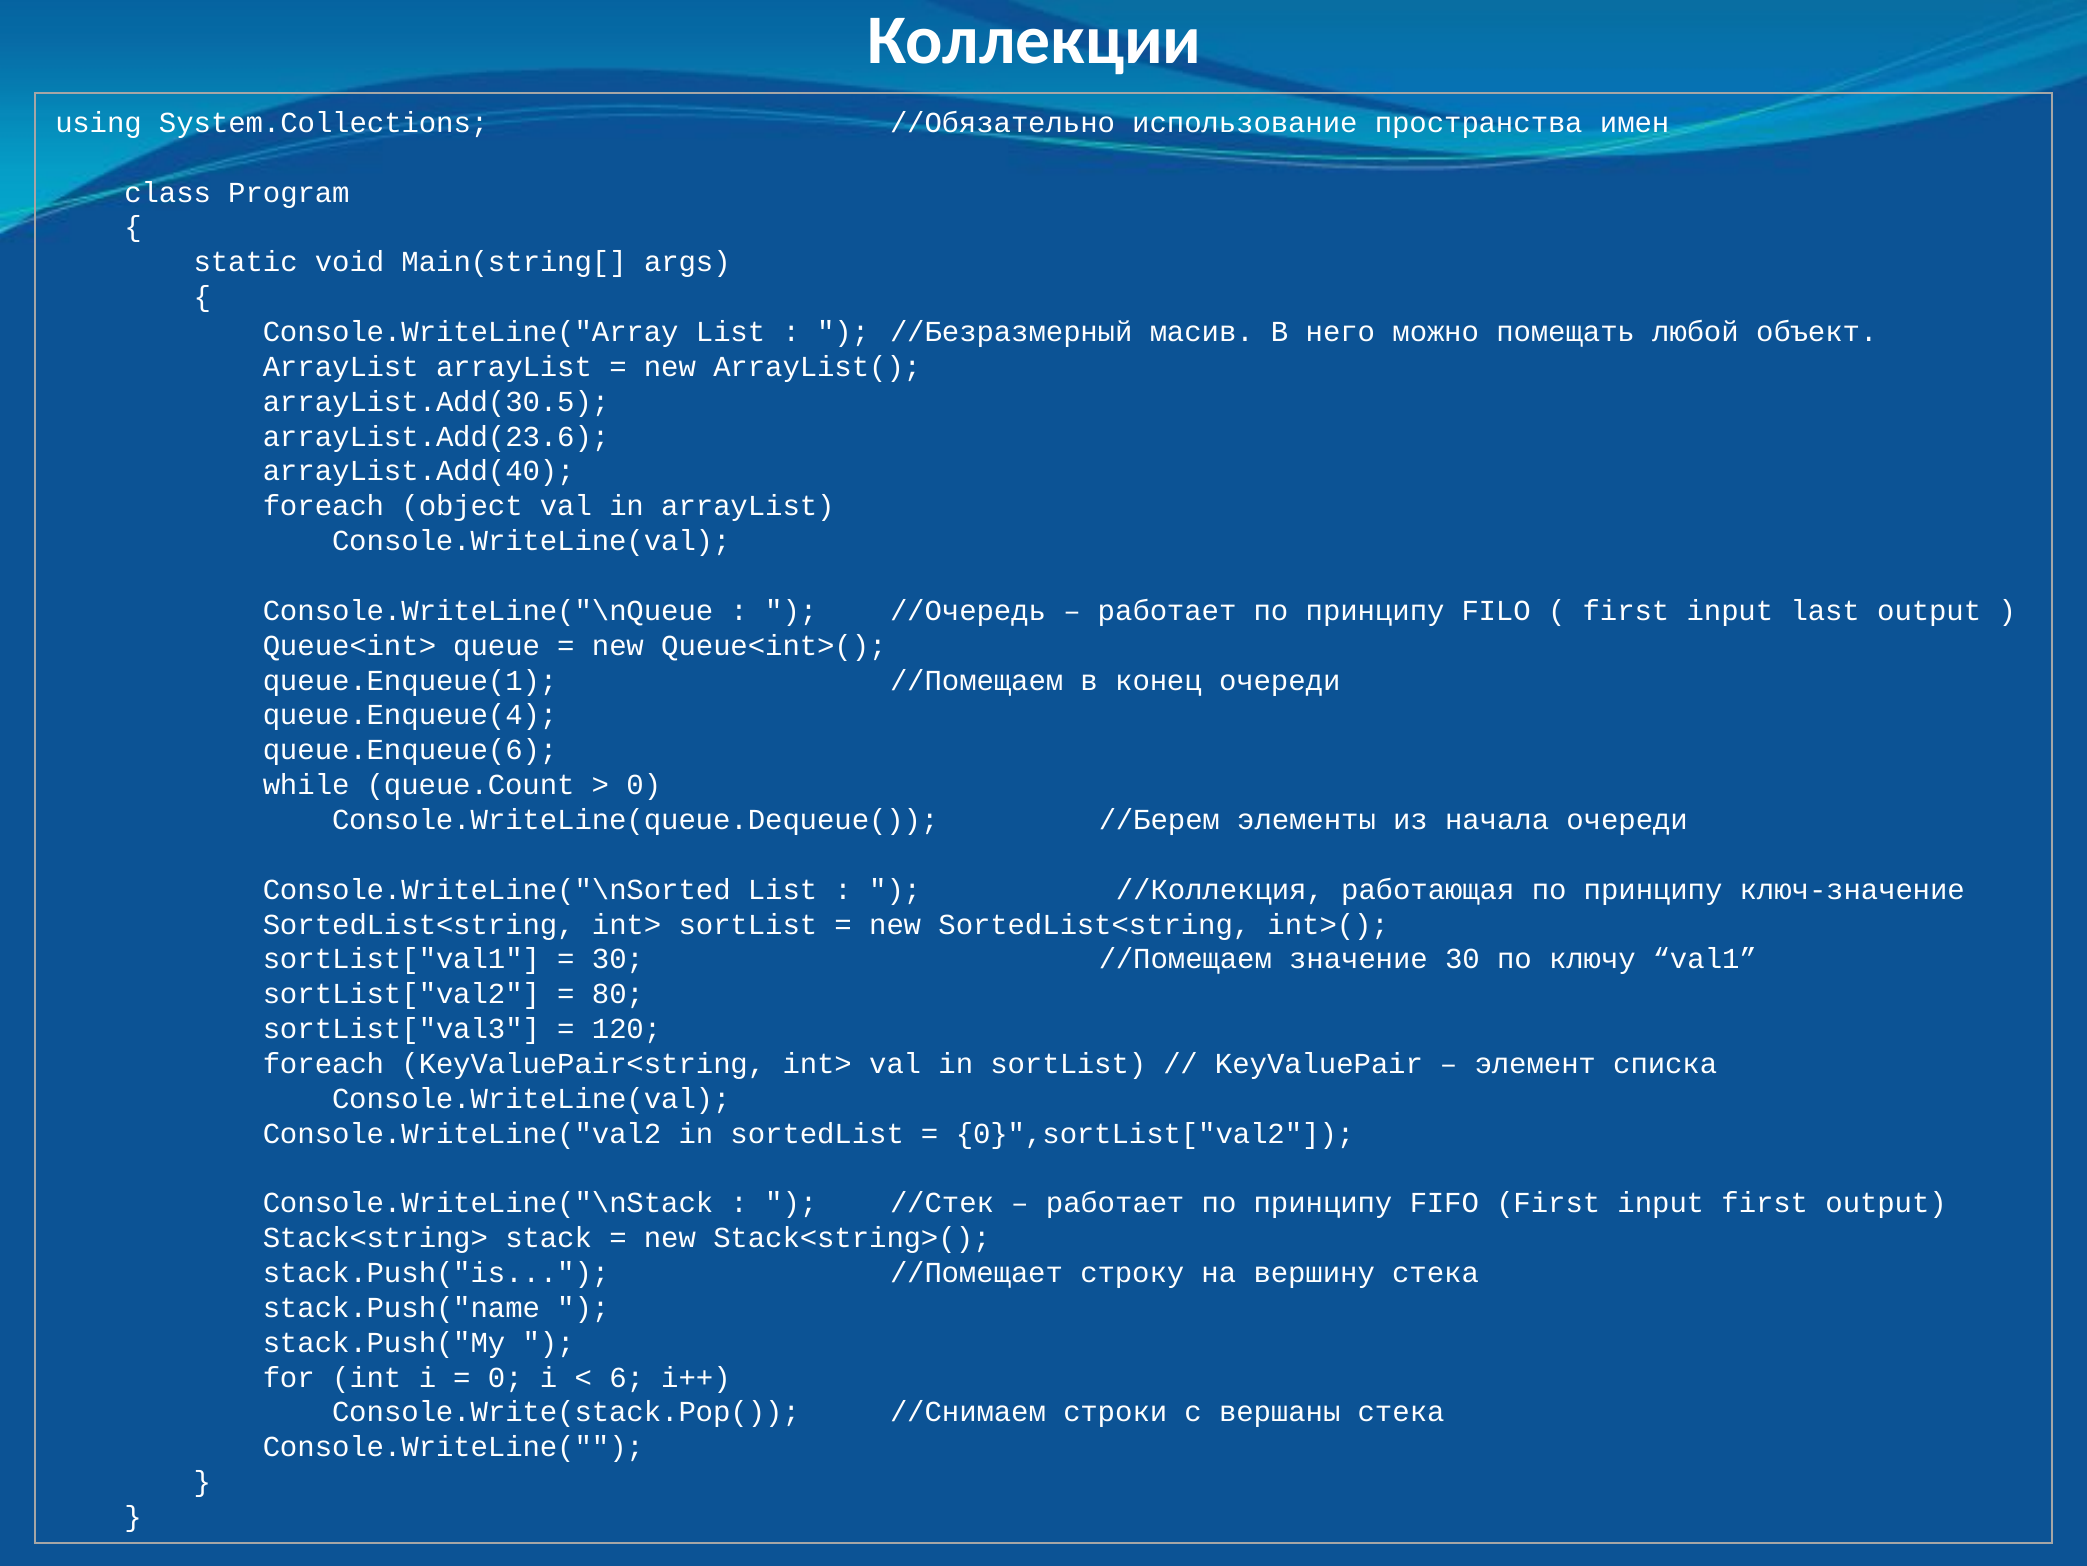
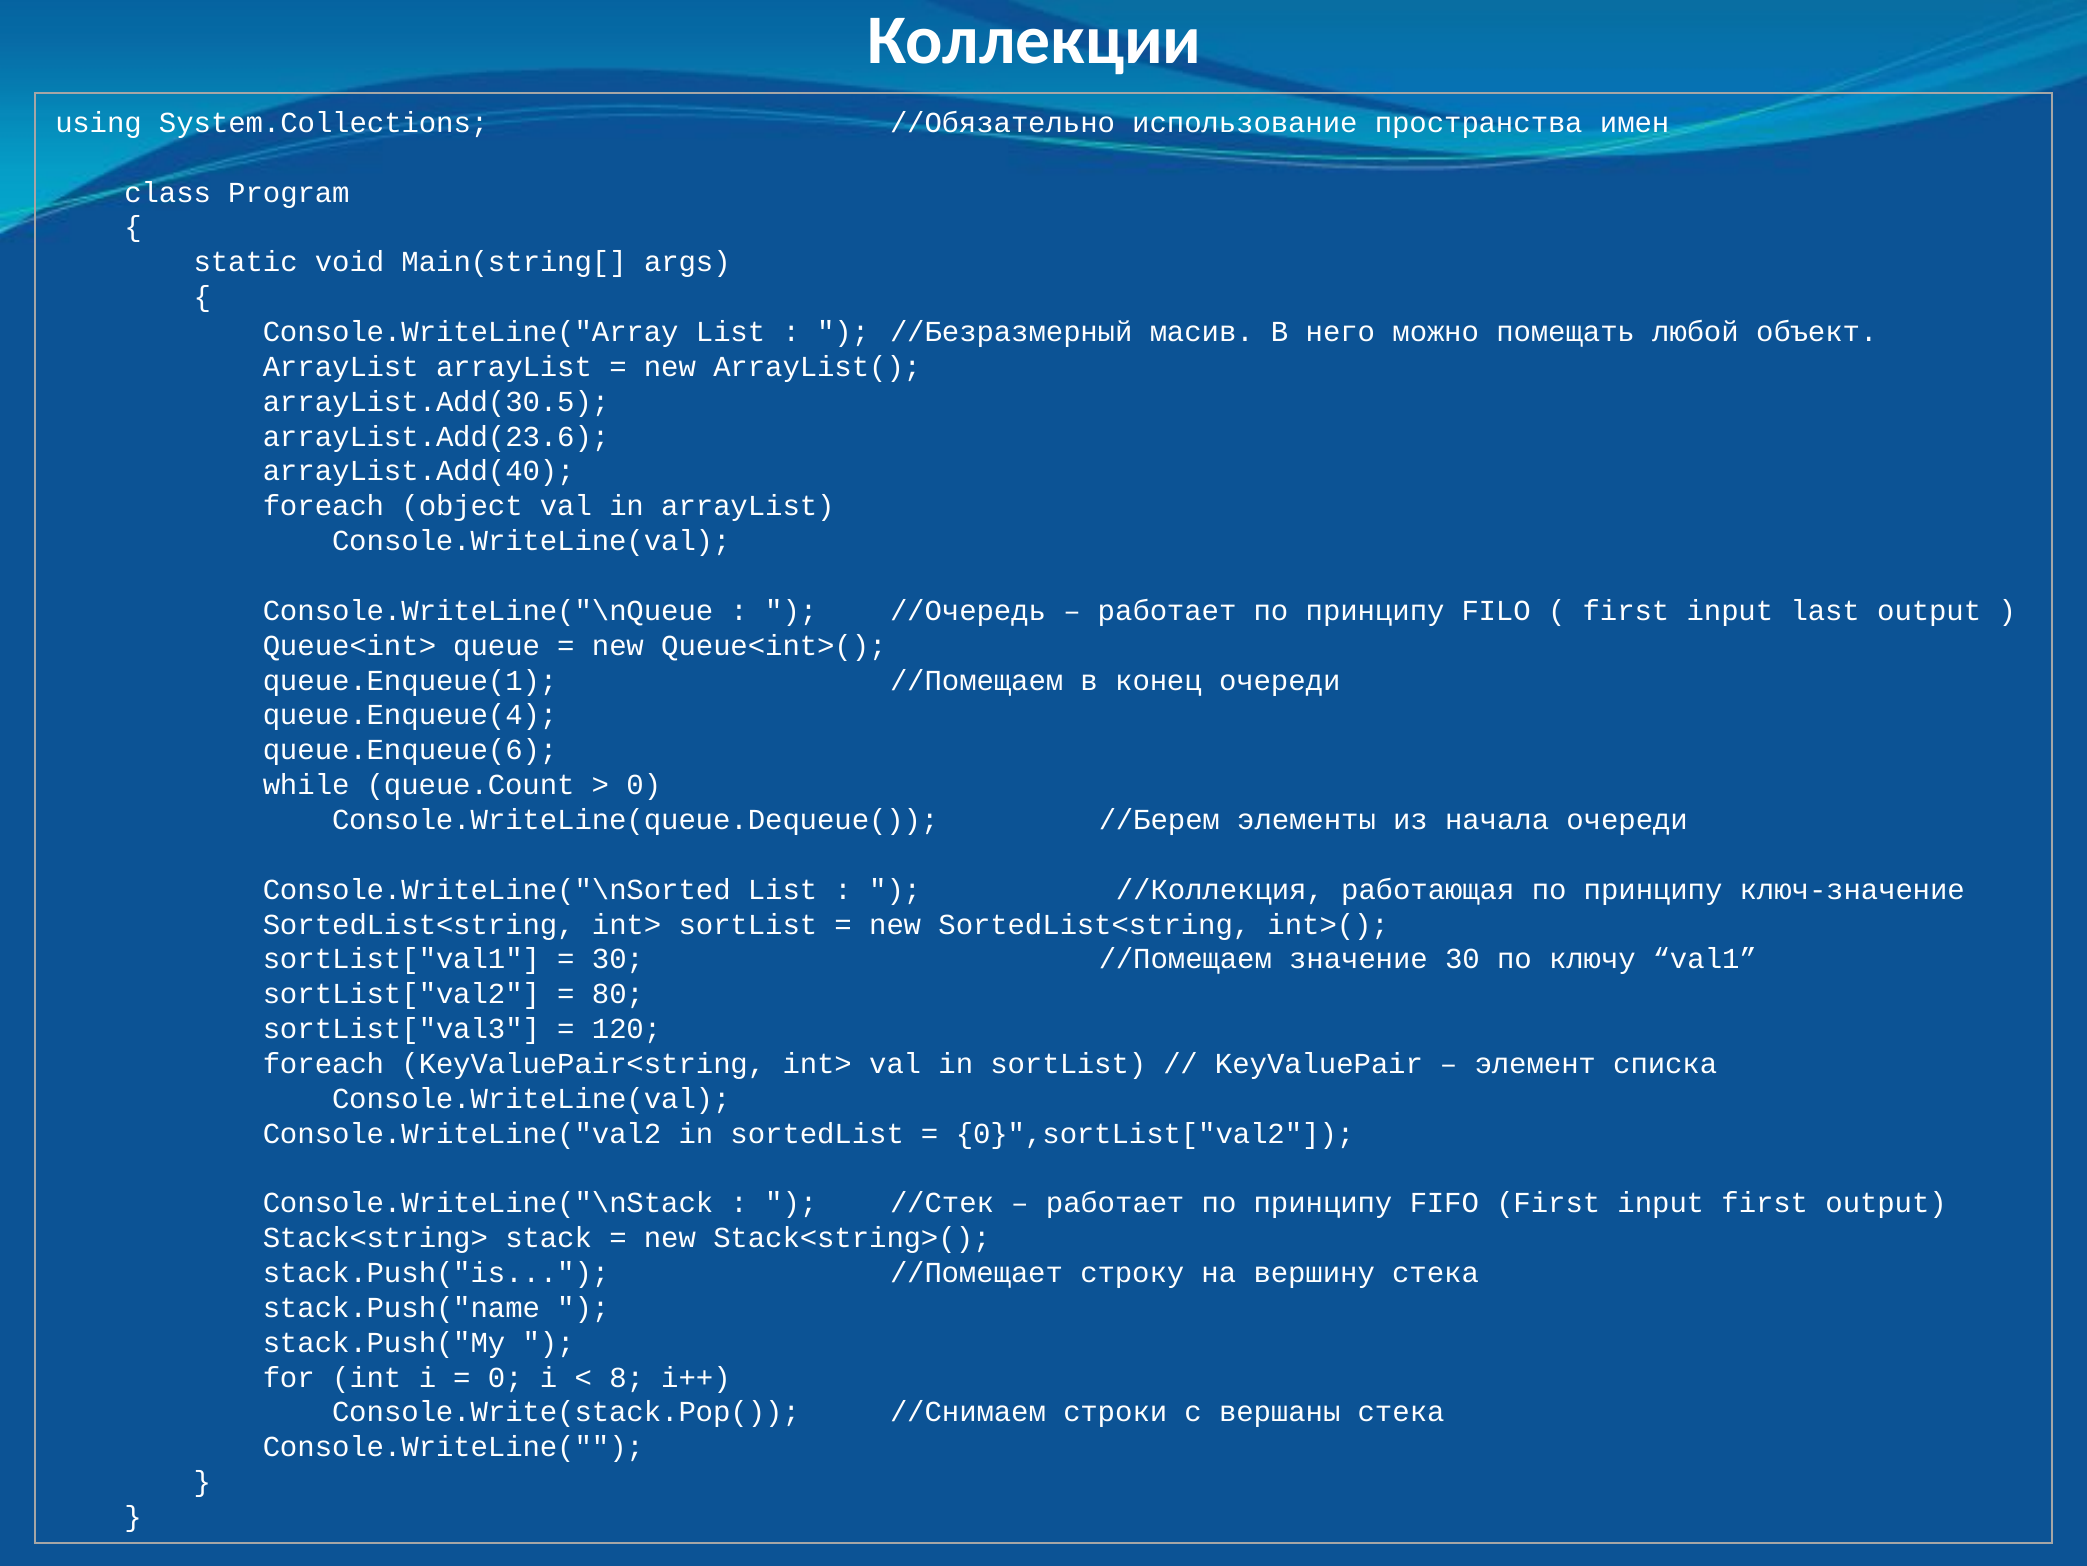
6: 6 -> 8 (627, 1377)
